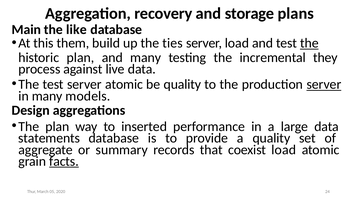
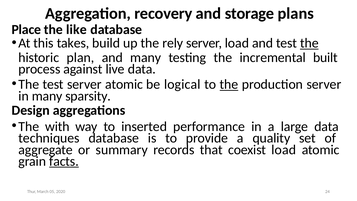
Main: Main -> Place (26, 30)
them: them -> takes (73, 43)
ties: ties -> rely (173, 43)
they: they -> built (325, 58)
be quality: quality -> logical (182, 84)
the underline: none -> present (229, 84)
server underline: present -> none (324, 84)
models: models -> sparsity (88, 96)
The plan: plan -> with (57, 126)
statements: statements -> techniques (49, 138)
